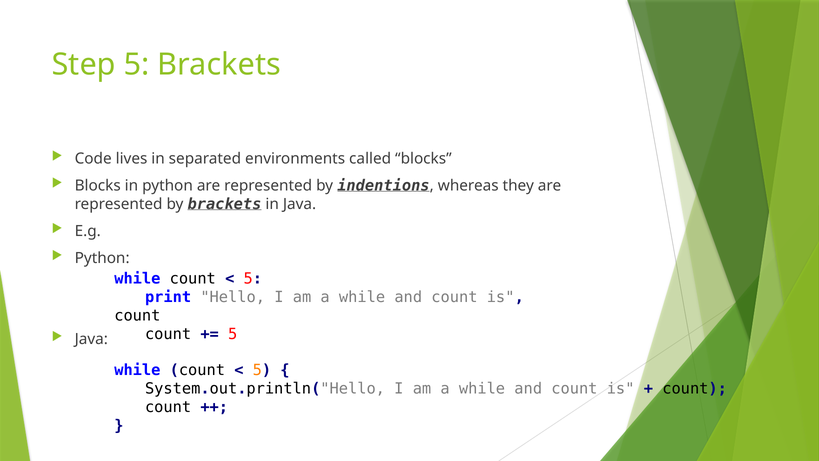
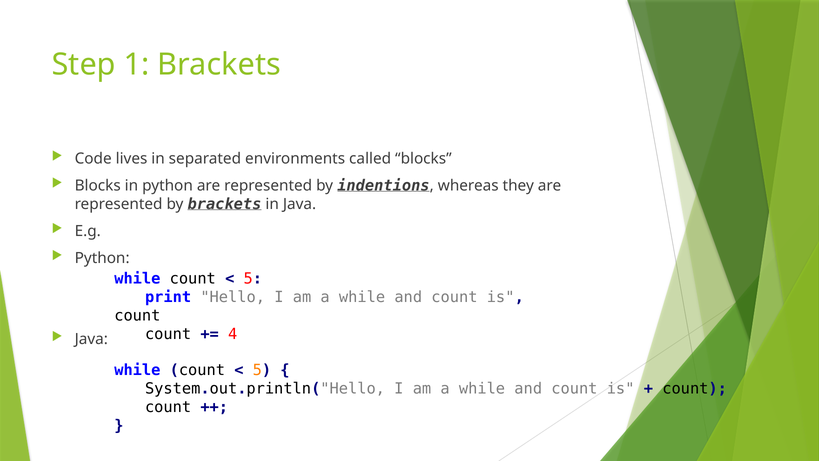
Step 5: 5 -> 1 (137, 65)
5: 5 -> 4 (233, 334)
